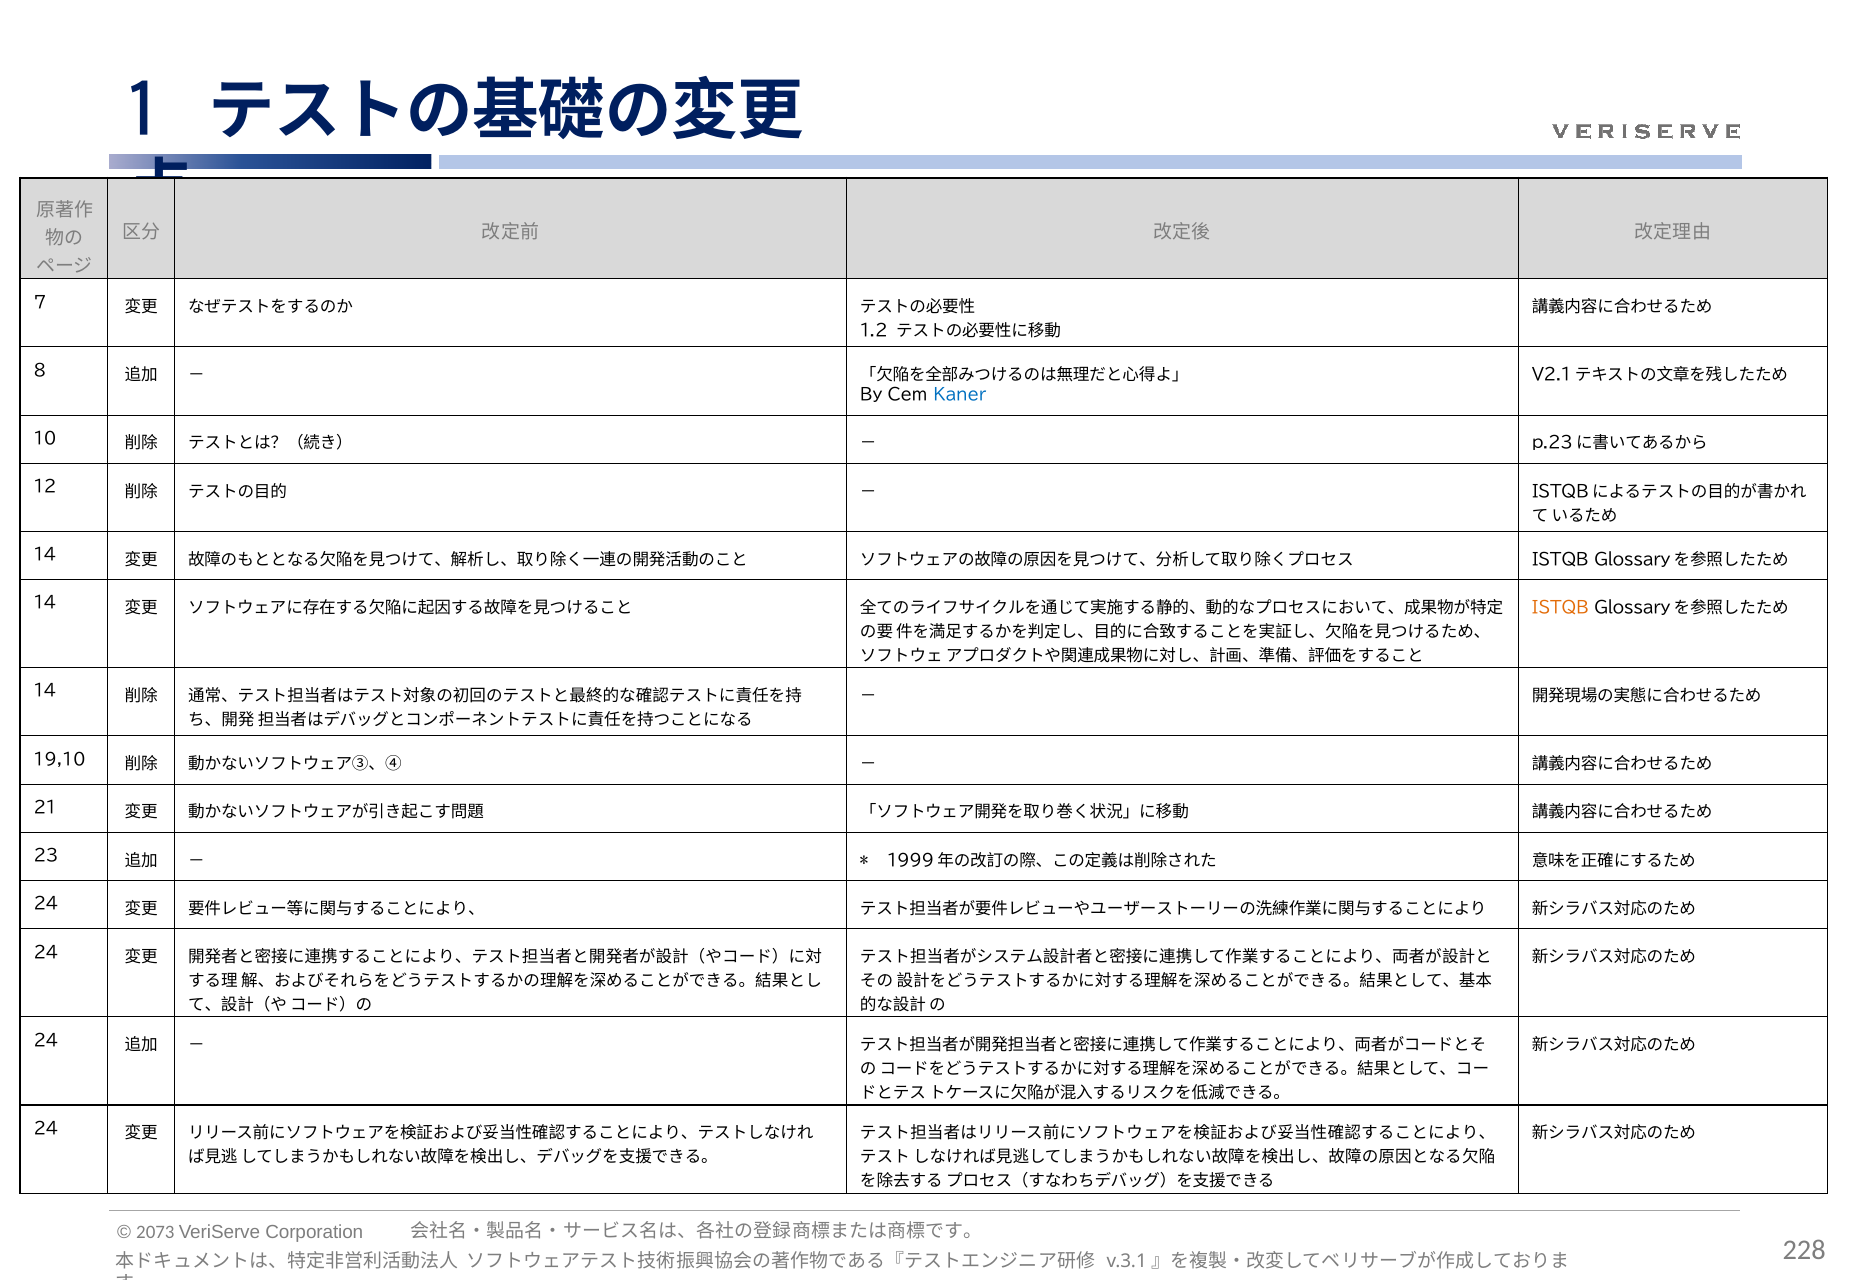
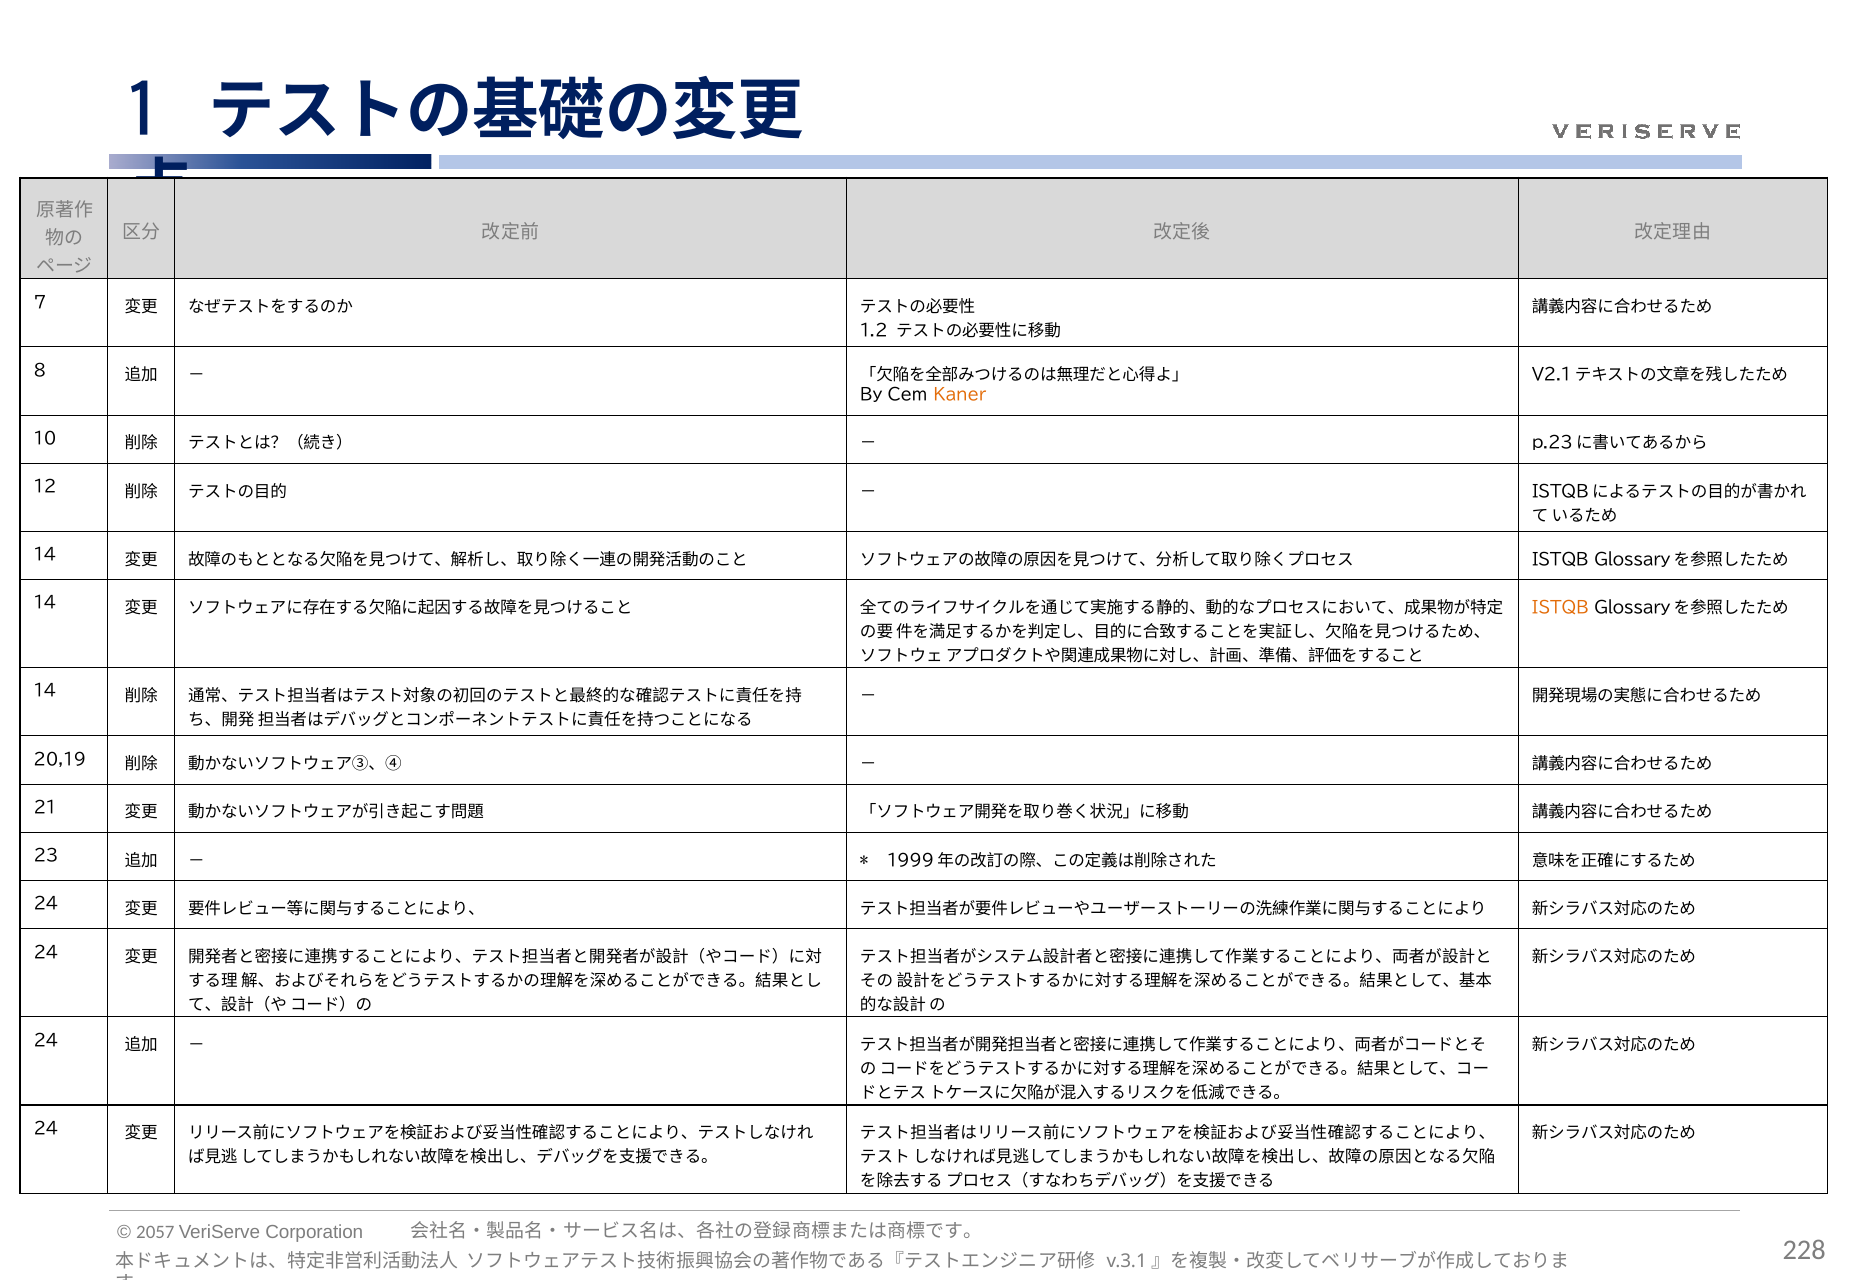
Kaner colour: blue -> orange (960, 395)
19,10: 19,10 -> 20,19 (60, 760)
2073: 2073 -> 2057 (155, 1232)
